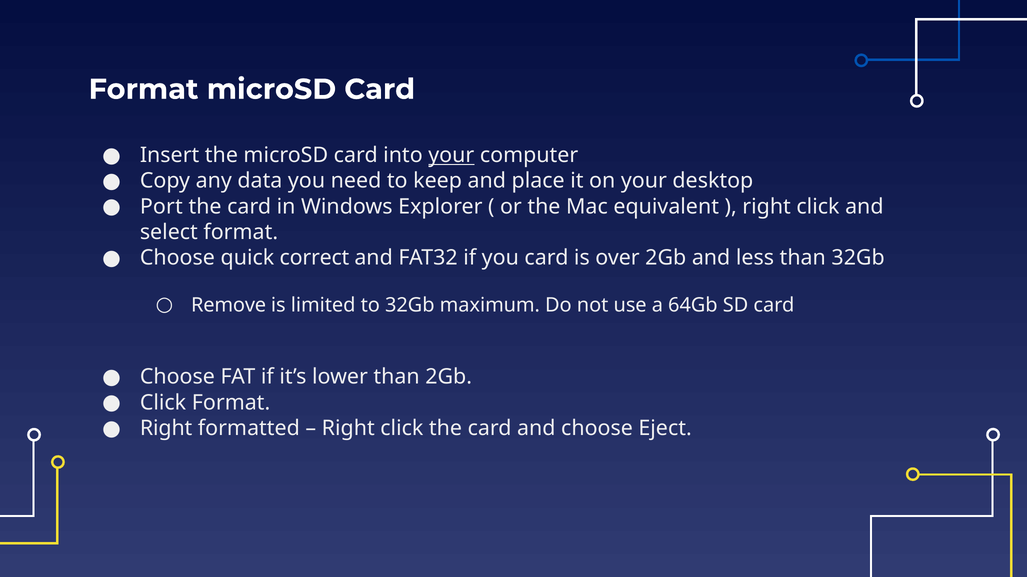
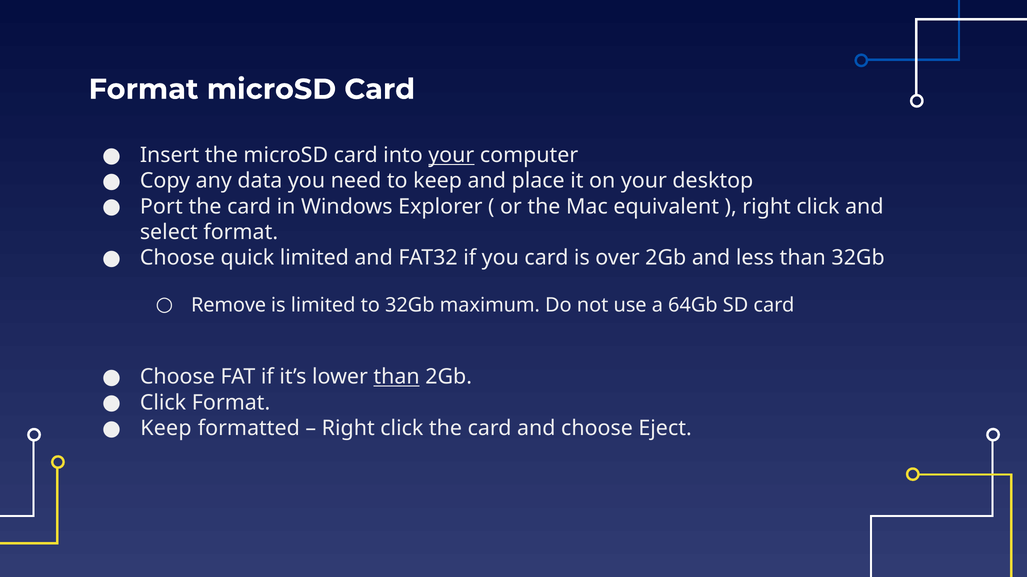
quick correct: correct -> limited (314, 258)
than underline: none -> present (397, 377)
Right: Right -> Keep (166, 429)
